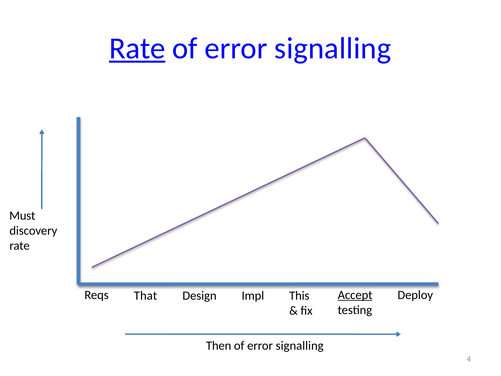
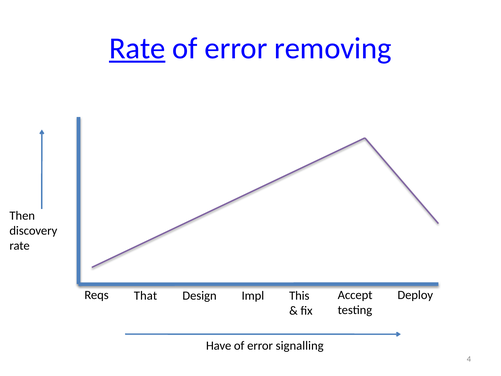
signalling: signalling -> removing (333, 48)
Must: Must -> Then (22, 215)
Accept underline: present -> none (355, 295)
Then: Then -> Have (219, 345)
